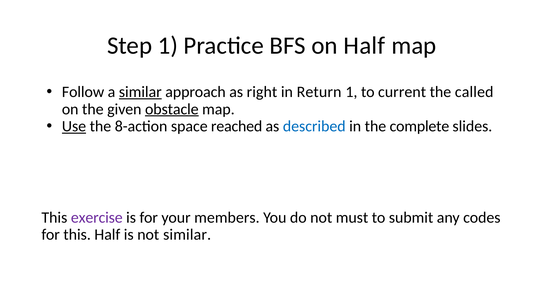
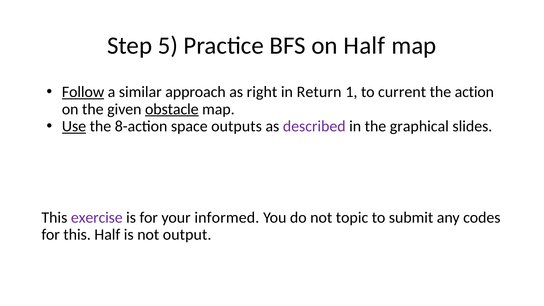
Step 1: 1 -> 5 (168, 46)
Follow underline: none -> present (83, 92)
similar underline: present -> none (140, 92)
called: called -> action (474, 92)
reached: reached -> outputs (237, 126)
described colour: blue -> purple (314, 126)
complete: complete -> graphical (419, 126)
members: members -> informed (227, 217)
must: must -> topic (352, 217)
not similar: similar -> output (187, 235)
